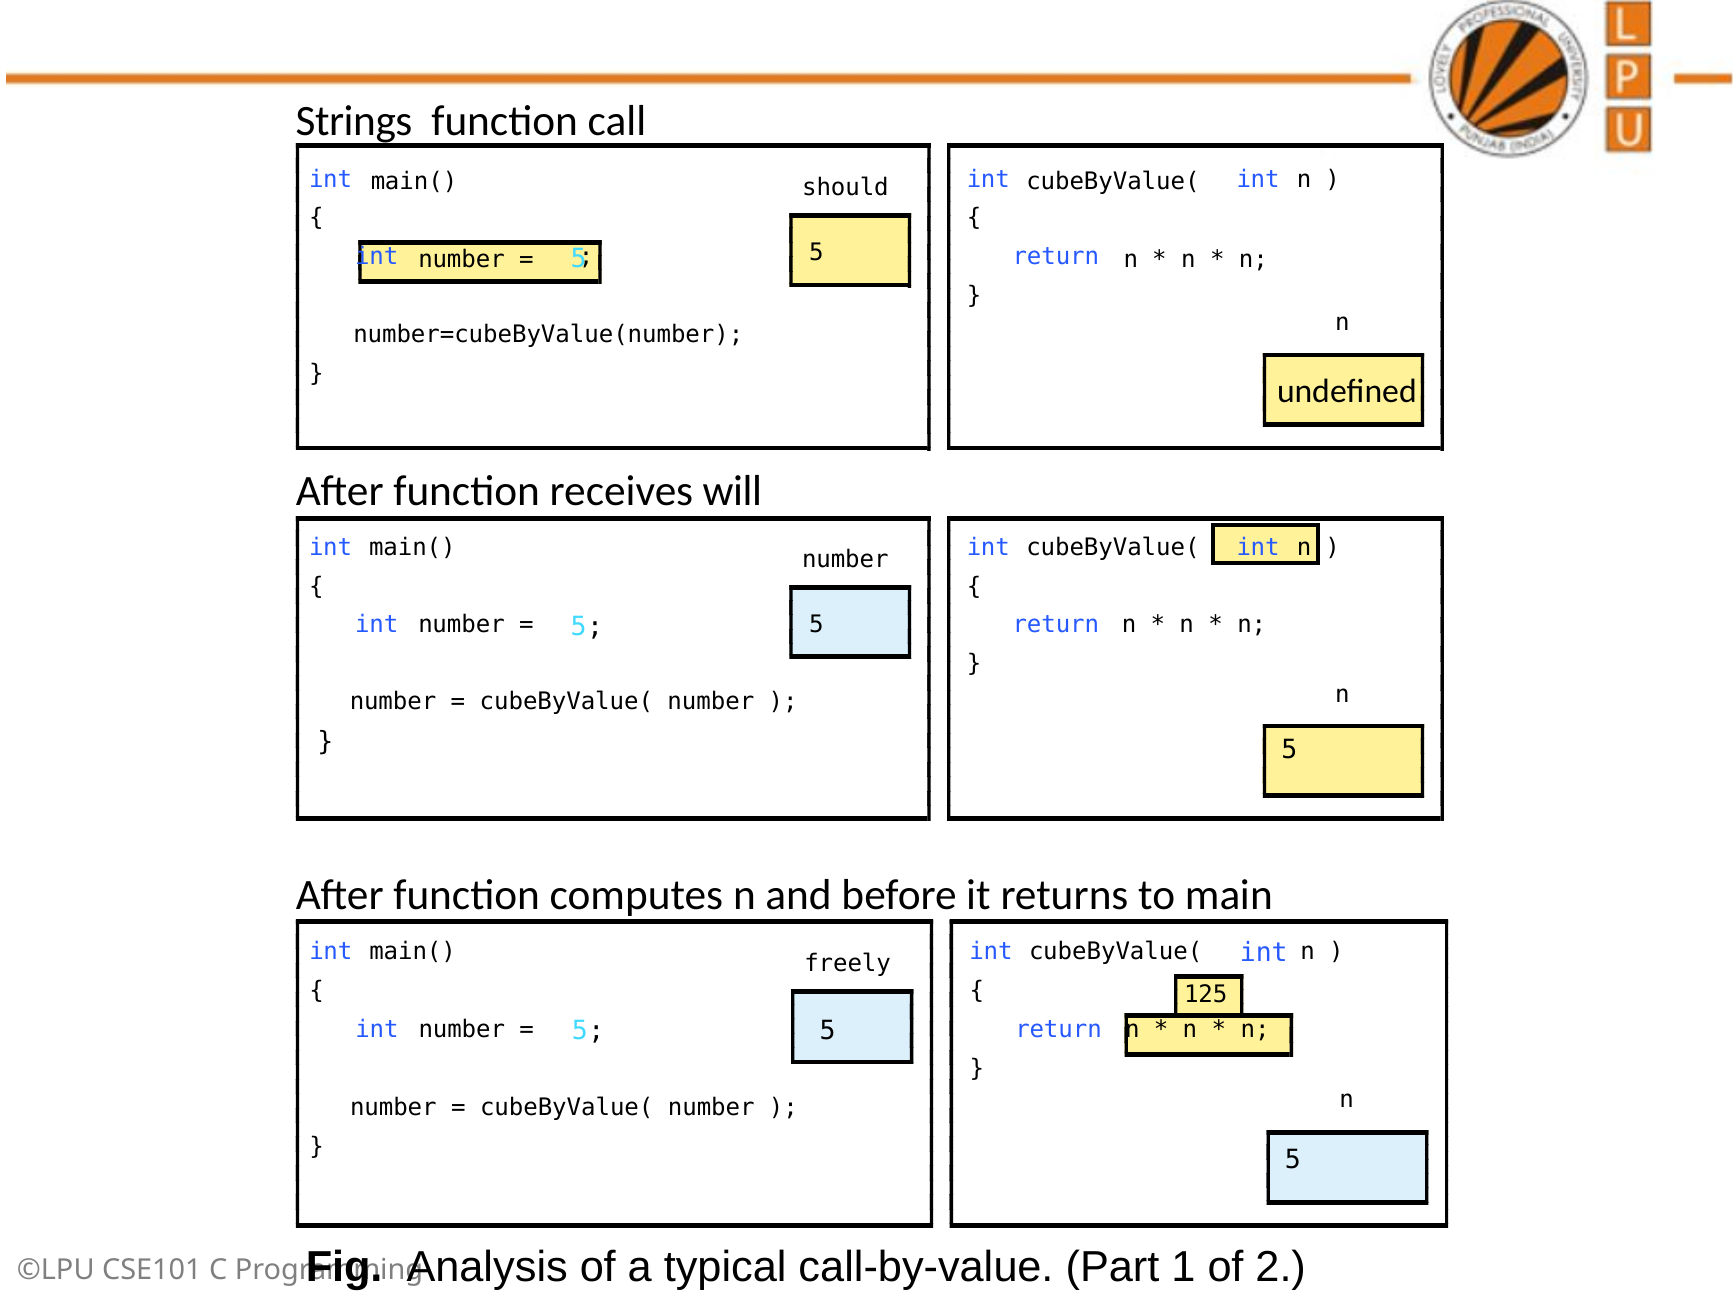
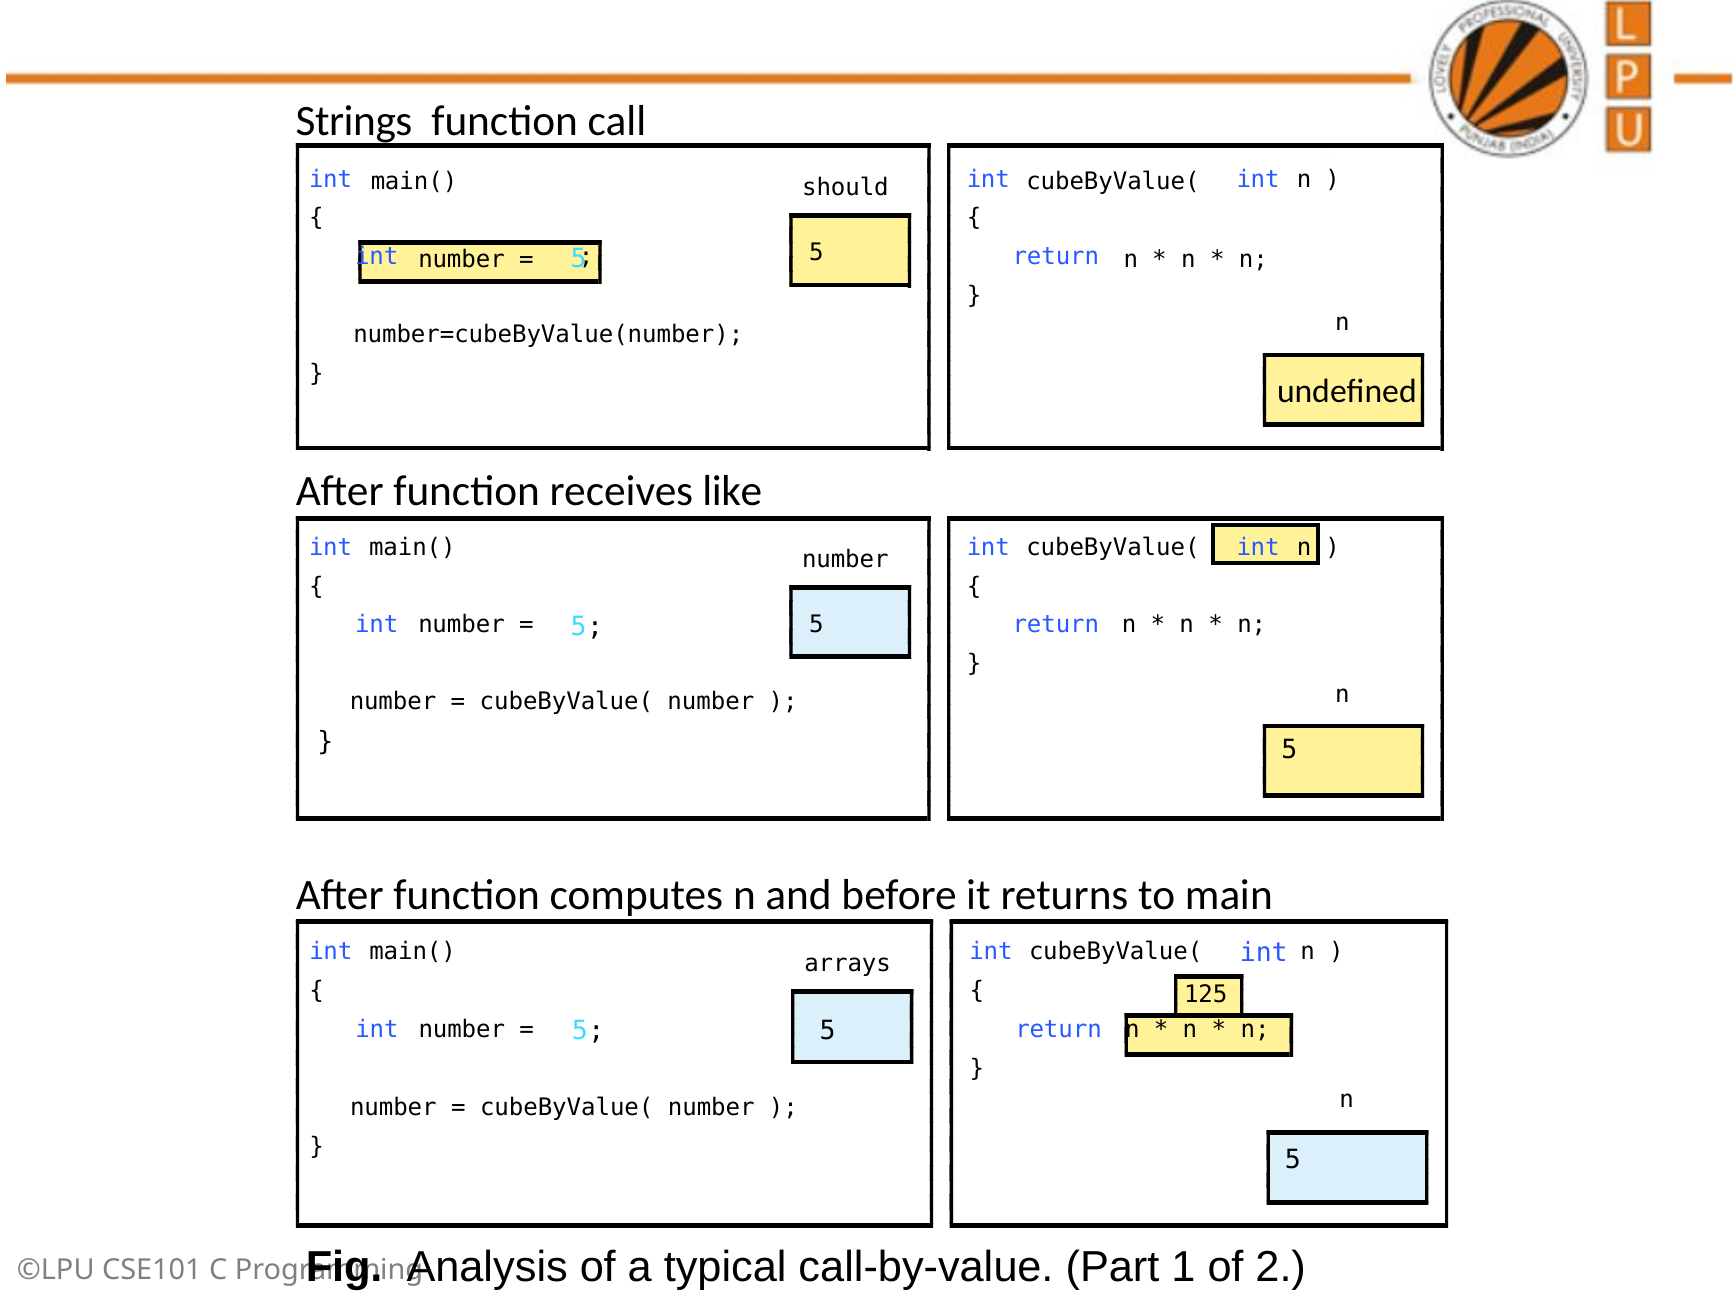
will: will -> like (732, 491)
freely: freely -> arrays (848, 963)
